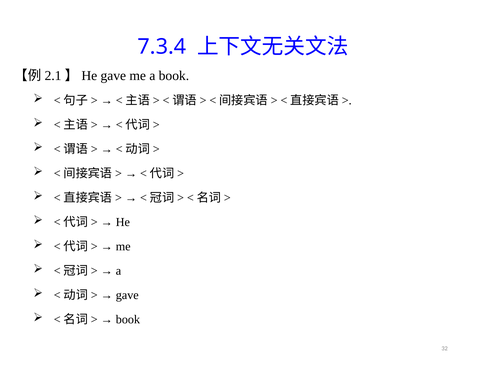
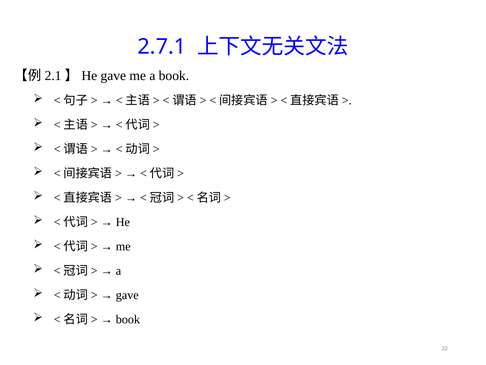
7.3.4: 7.3.4 -> 2.7.1 (162, 47)
